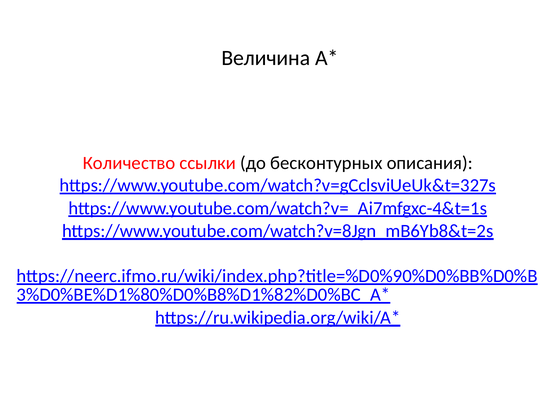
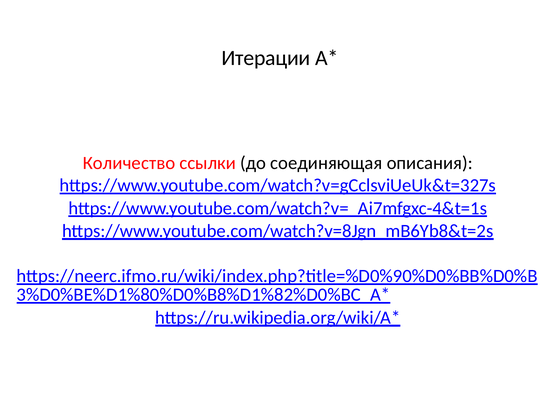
Величина: Величина -> Итерации (266, 58)
бесконтурных: бесконтурных -> соединяющая (326, 163)
